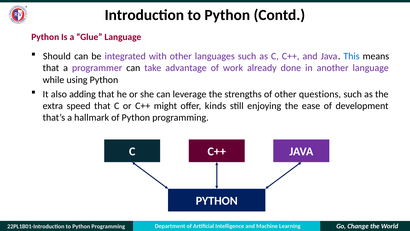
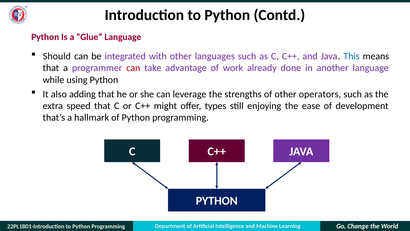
can colour: black -> red (133, 68)
questions: questions -> operators (320, 94)
kinds: kinds -> types (216, 106)
